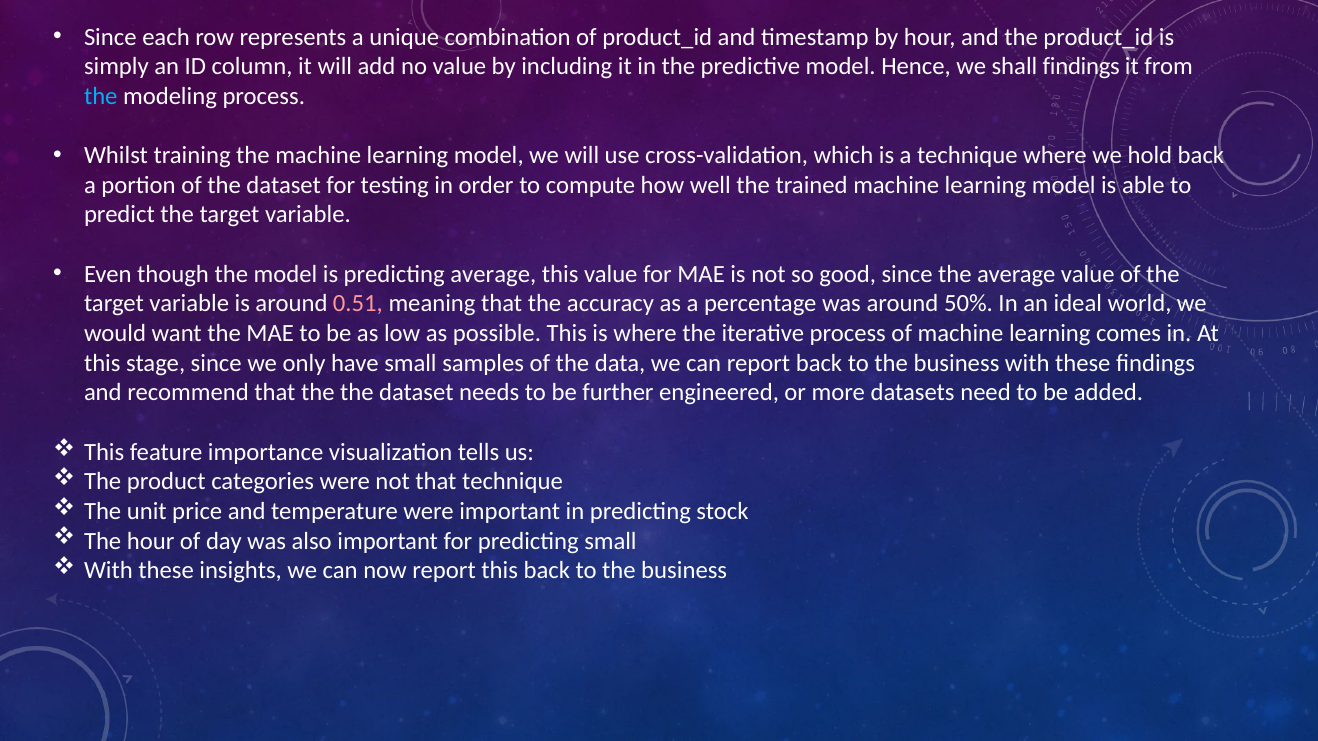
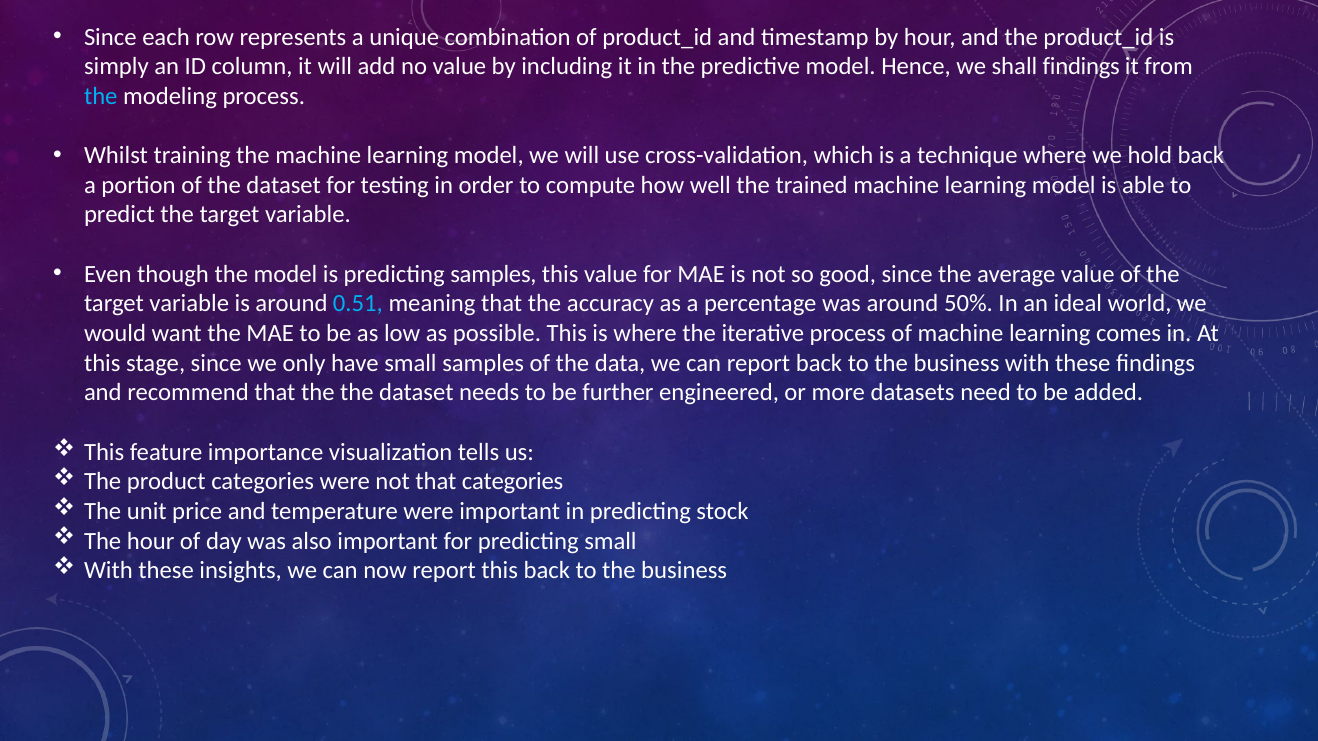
predicting average: average -> samples (493, 274)
0.51 colour: pink -> light blue (358, 304)
that technique: technique -> categories (513, 482)
